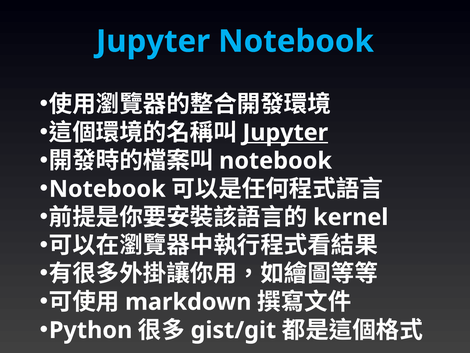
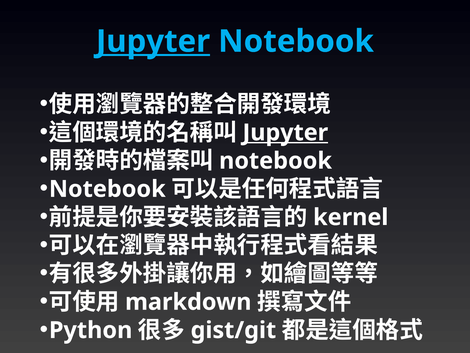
Jupyter underline: none -> present (153, 41)
